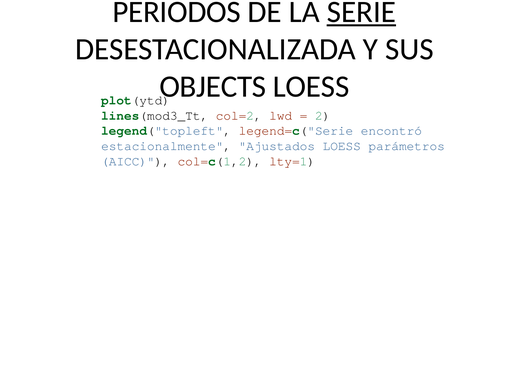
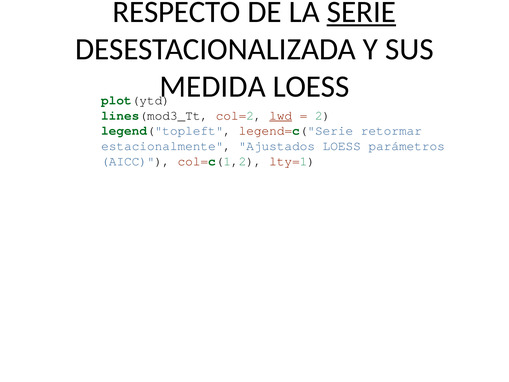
PERIODOS: PERIODOS -> RESPECTO (177, 12)
OBJECTS: OBJECTS -> MEDIDA (213, 87)
lwd underline: none -> present (281, 115)
encontró: encontró -> retormar (391, 131)
